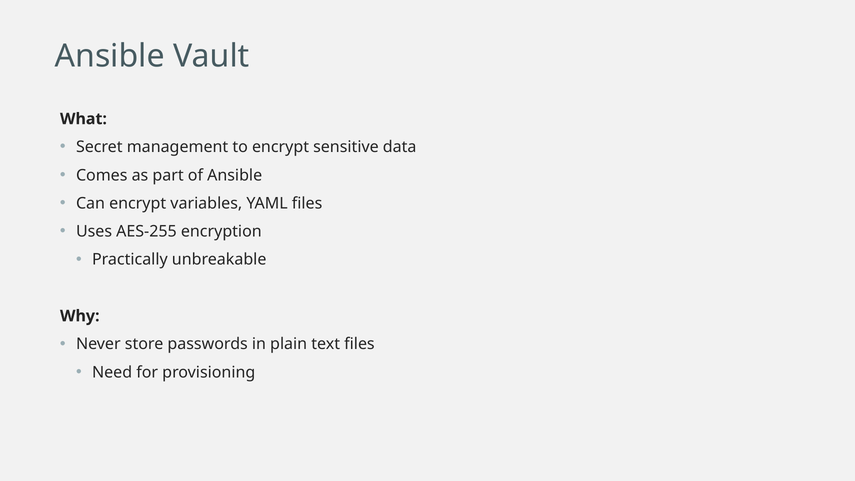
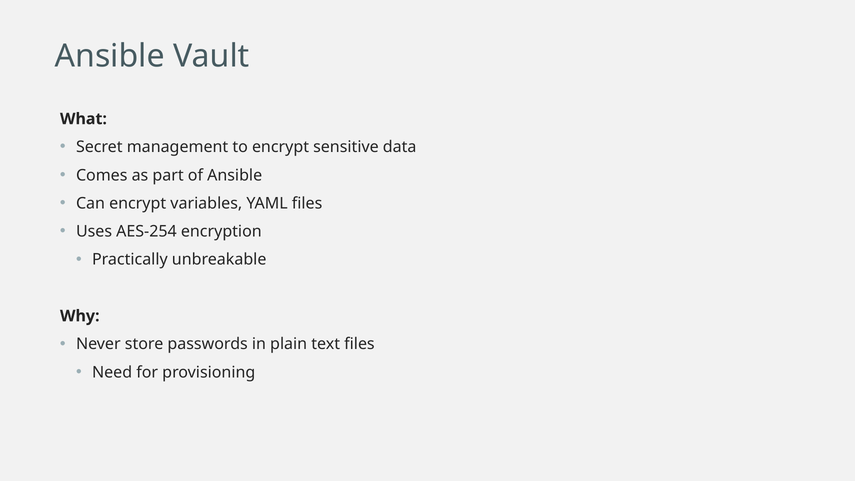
AES-255: AES-255 -> AES-254 (146, 231)
